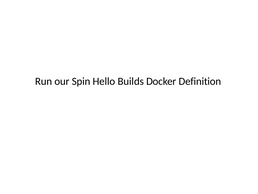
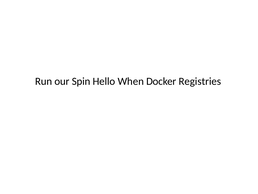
Builds: Builds -> When (131, 81)
Definition: Definition -> Registries (200, 81)
